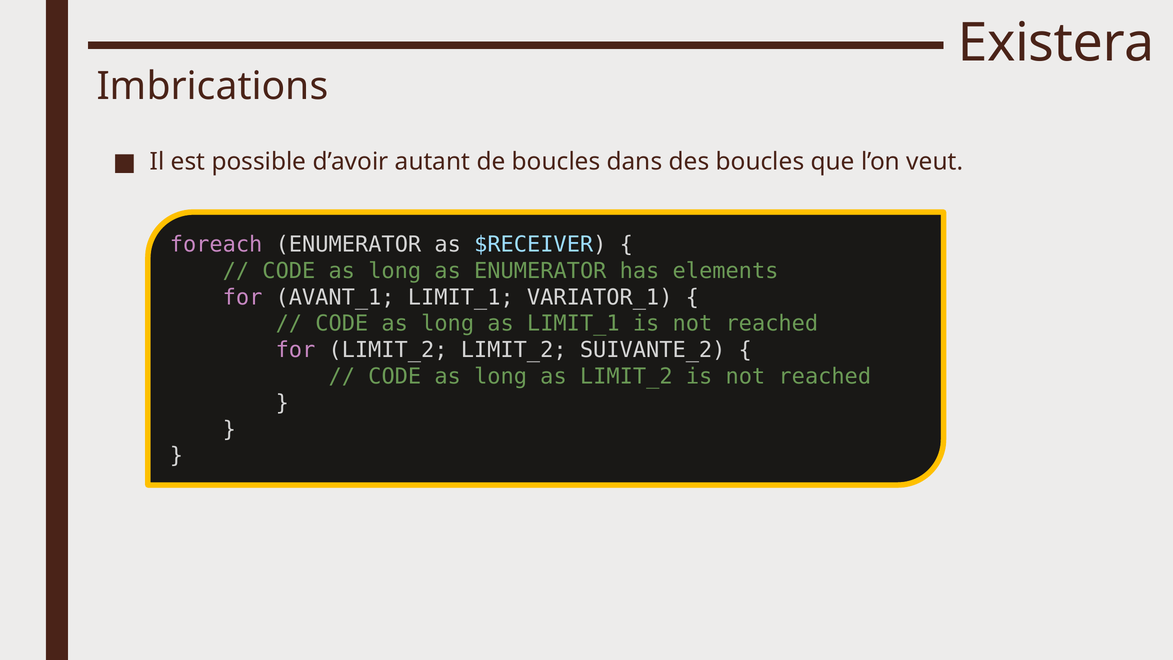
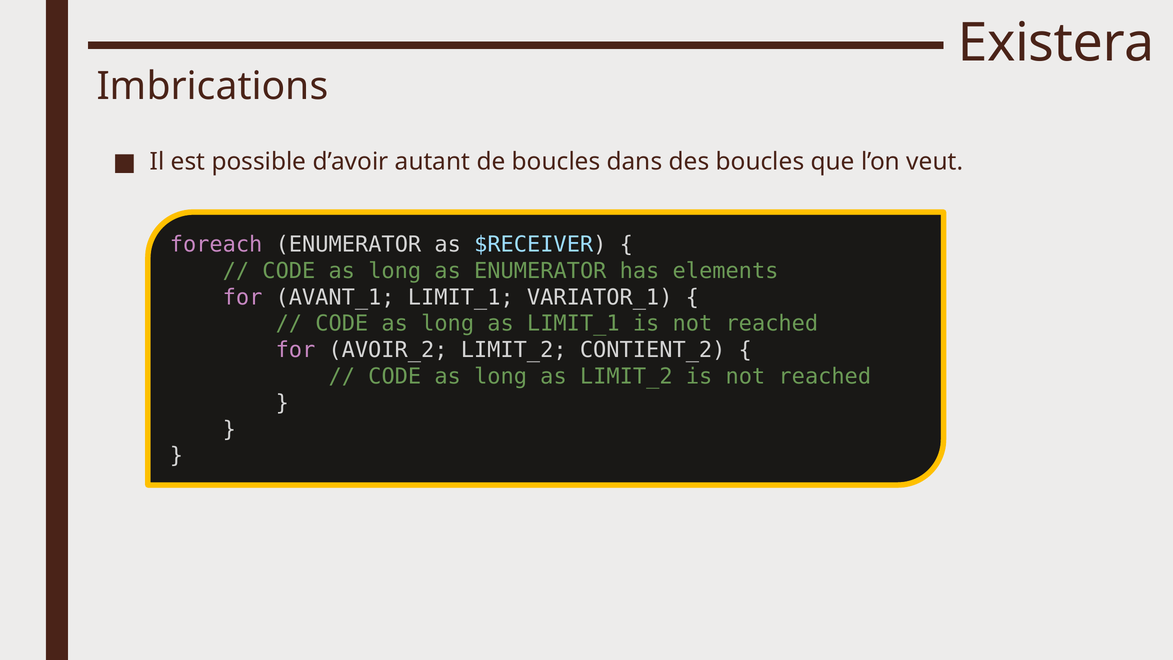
for LIMIT_2: LIMIT_2 -> AVOIR_2 (388, 350)
SUIVANTE_2: SUIVANTE_2 -> CONTIENT_2 (653, 350)
